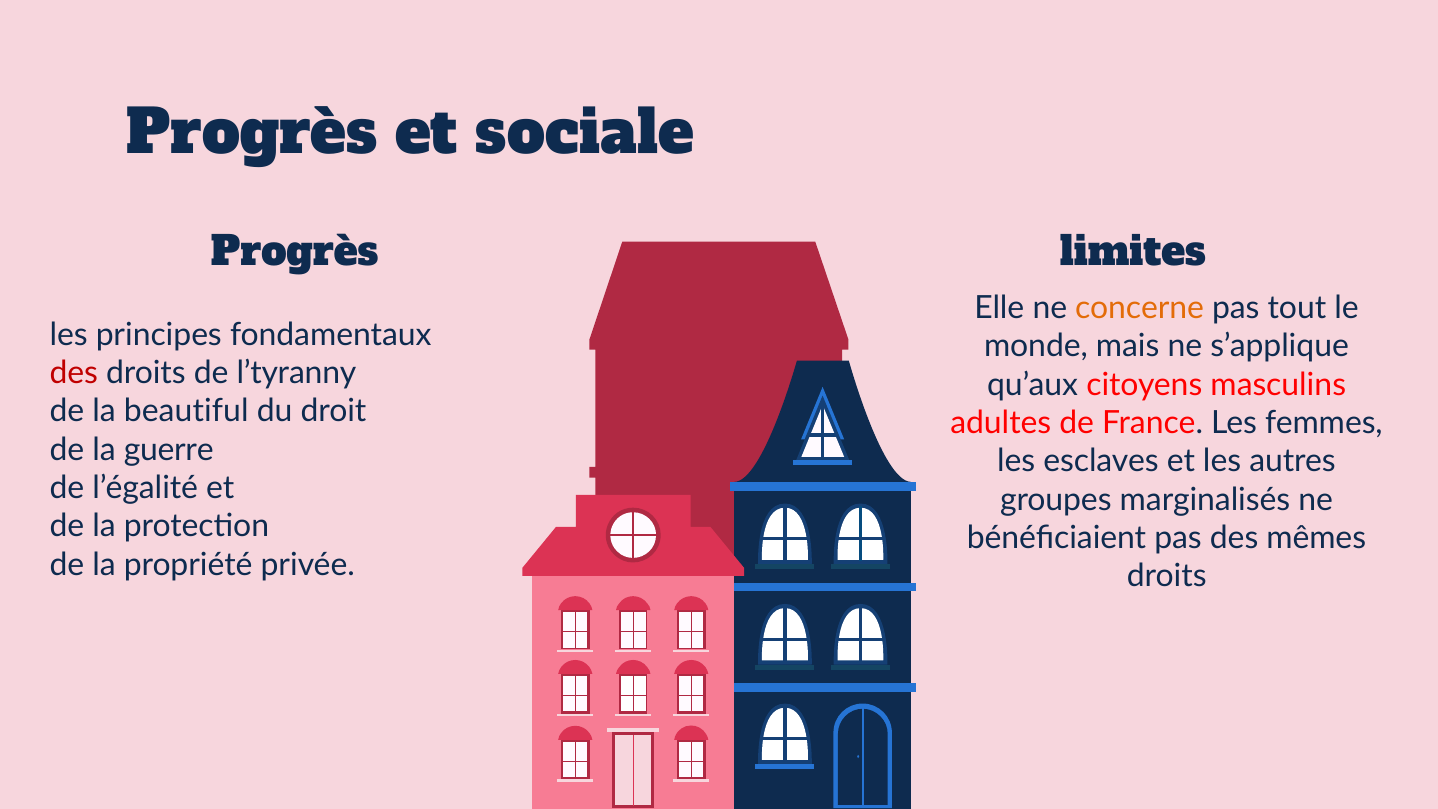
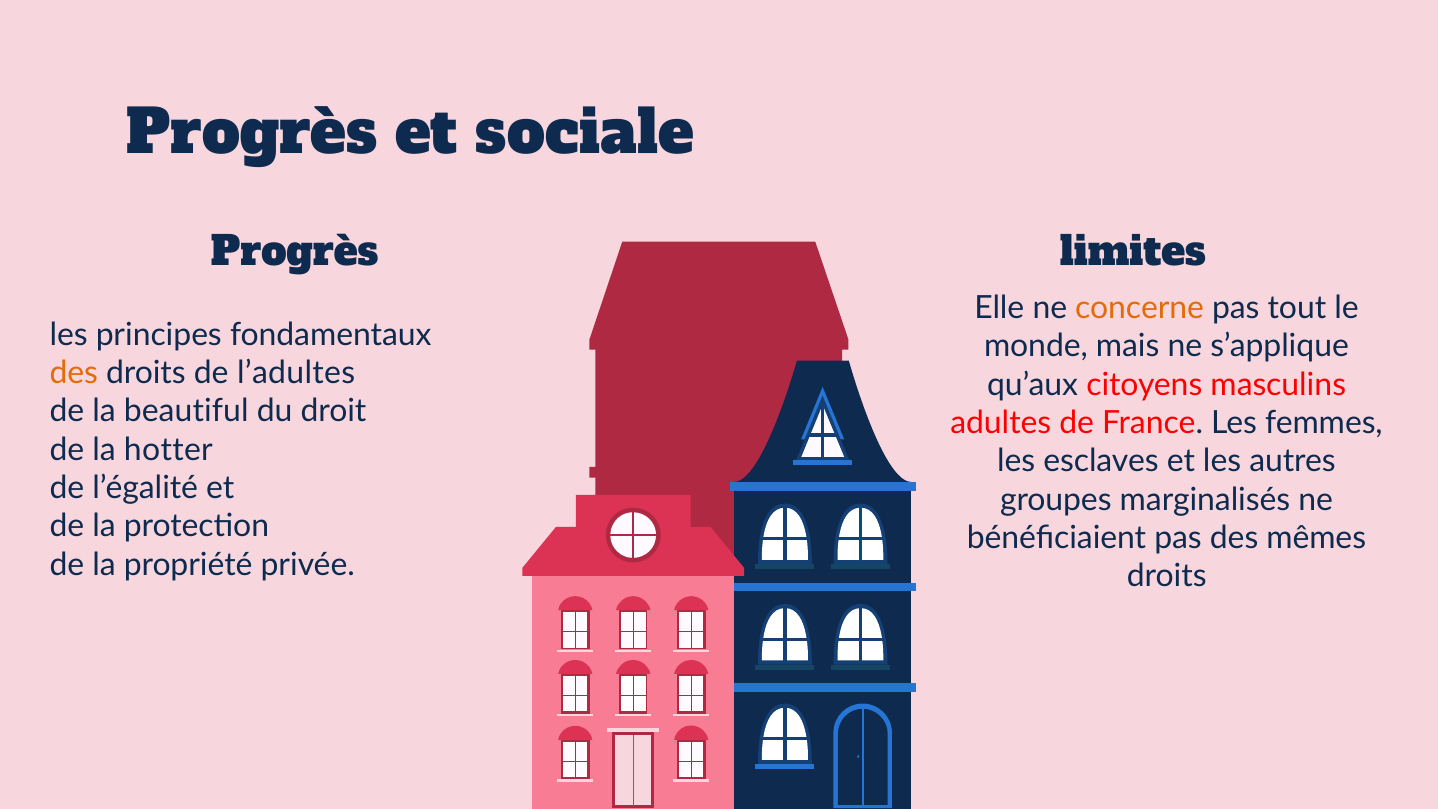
des colour: red -> orange (74, 373)
l’tyranny: l’tyranny -> l’adultes (296, 373)
guerre: guerre -> hotter (168, 450)
